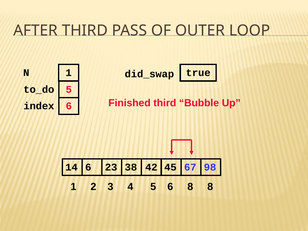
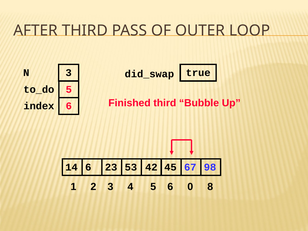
N 1: 1 -> 3 (69, 73)
38: 38 -> 53 (131, 167)
6 8: 8 -> 0 (190, 187)
